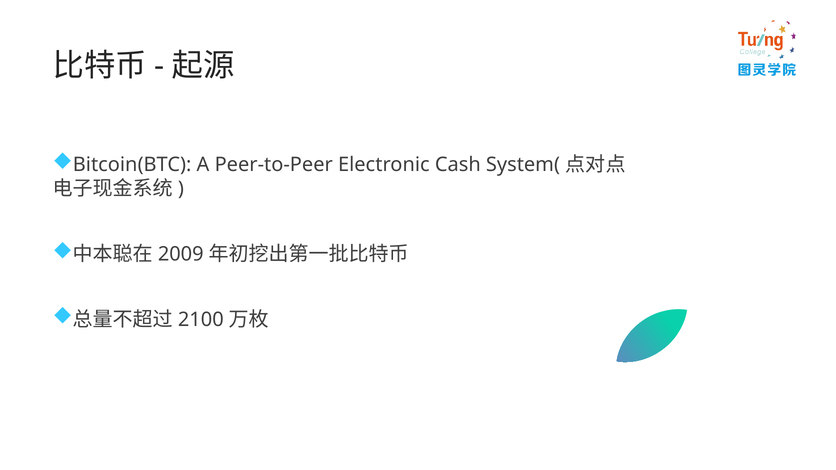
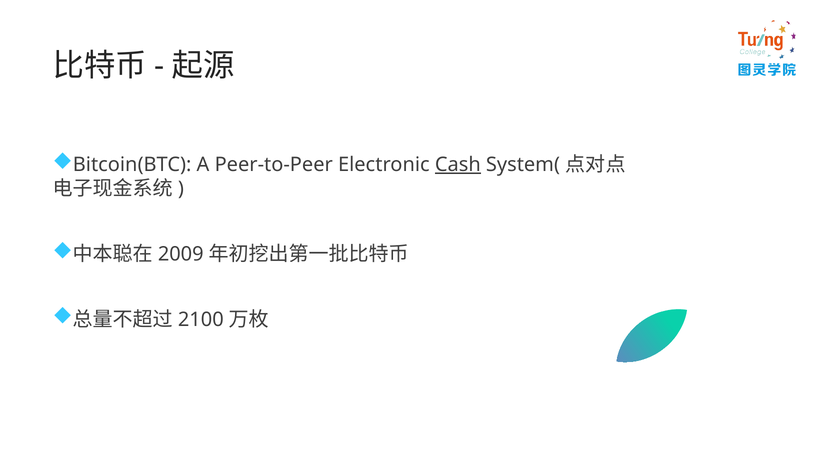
Cash underline: none -> present (458, 165)
